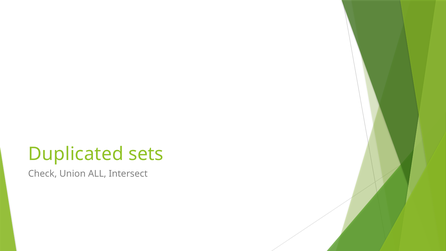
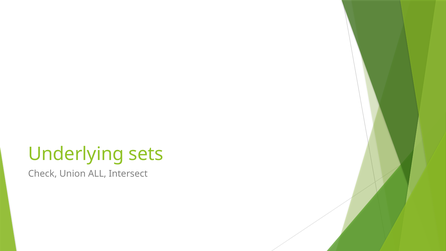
Duplicated: Duplicated -> Underlying (76, 154)
